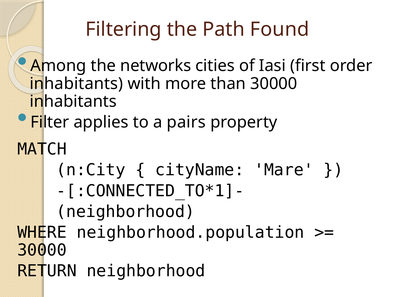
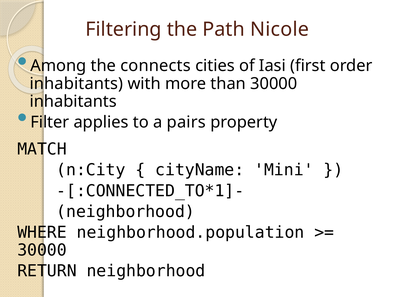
Found: Found -> Nicole (280, 29)
networks: networks -> connects (156, 66)
Mare: Mare -> Mini (284, 170)
